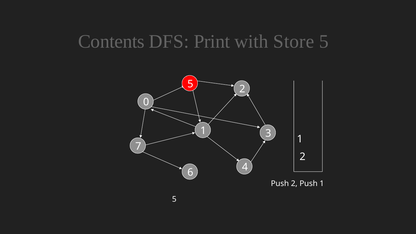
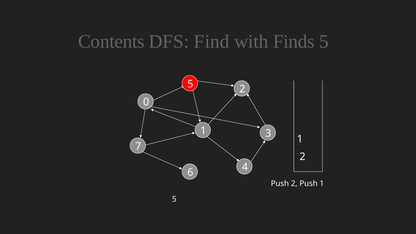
Print: Print -> Find (212, 42)
Store: Store -> Finds (294, 42)
